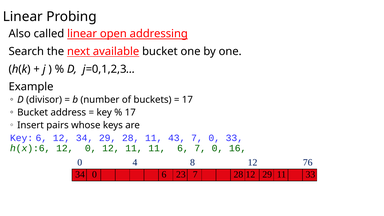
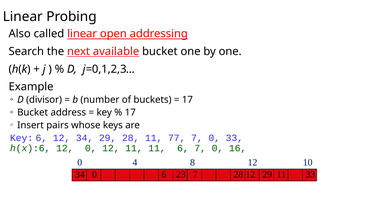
43: 43 -> 77 (177, 138)
76: 76 -> 10 (308, 163)
